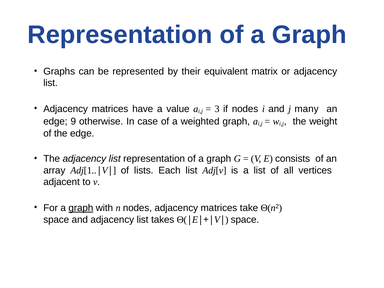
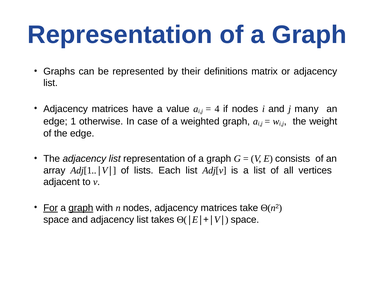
equivalent: equivalent -> definitions (226, 71)
3: 3 -> 4 (217, 109)
9: 9 -> 1 (73, 121)
For underline: none -> present (51, 208)
